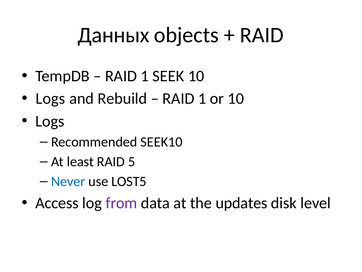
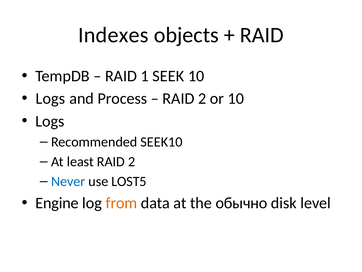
Данных: Данных -> Indexes (113, 35)
Rebuild: Rebuild -> Process (122, 98)
1: 1 -> 2 (202, 98)
least RAID 5: 5 -> 2 (132, 162)
Access: Access -> Engine (57, 203)
from colour: purple -> orange (121, 203)
updates: updates -> обычно (241, 203)
